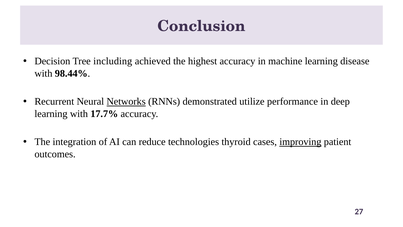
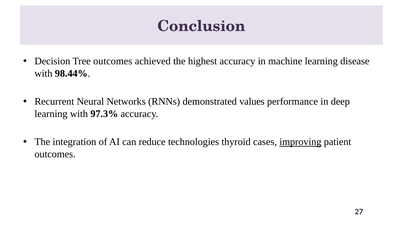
Tree including: including -> outcomes (113, 61)
Networks underline: present -> none (126, 101)
utilize: utilize -> values (252, 101)
17.7%: 17.7% -> 97.3% (104, 114)
